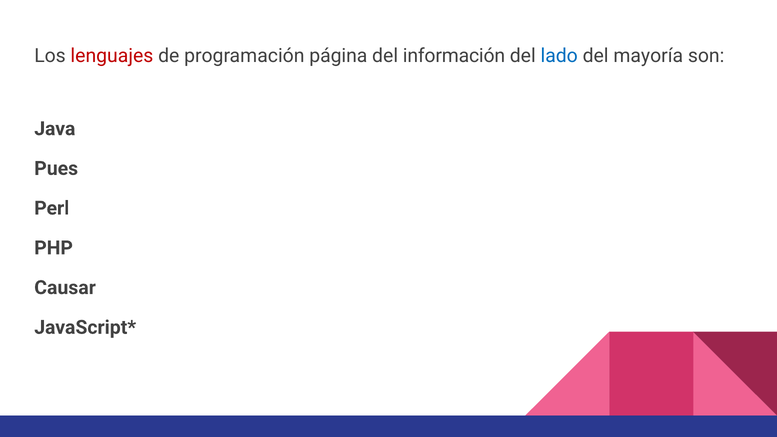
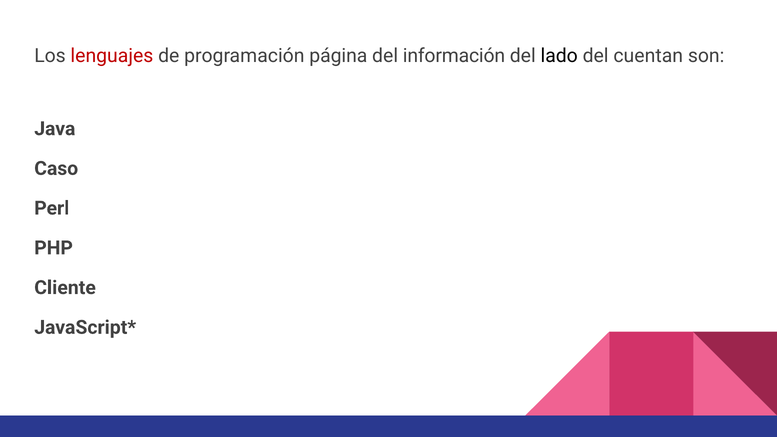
lado colour: blue -> black (559, 56)
mayoría: mayoría -> cuentan (648, 56)
Pues: Pues -> Caso (56, 169)
Causar: Causar -> Cliente (65, 288)
